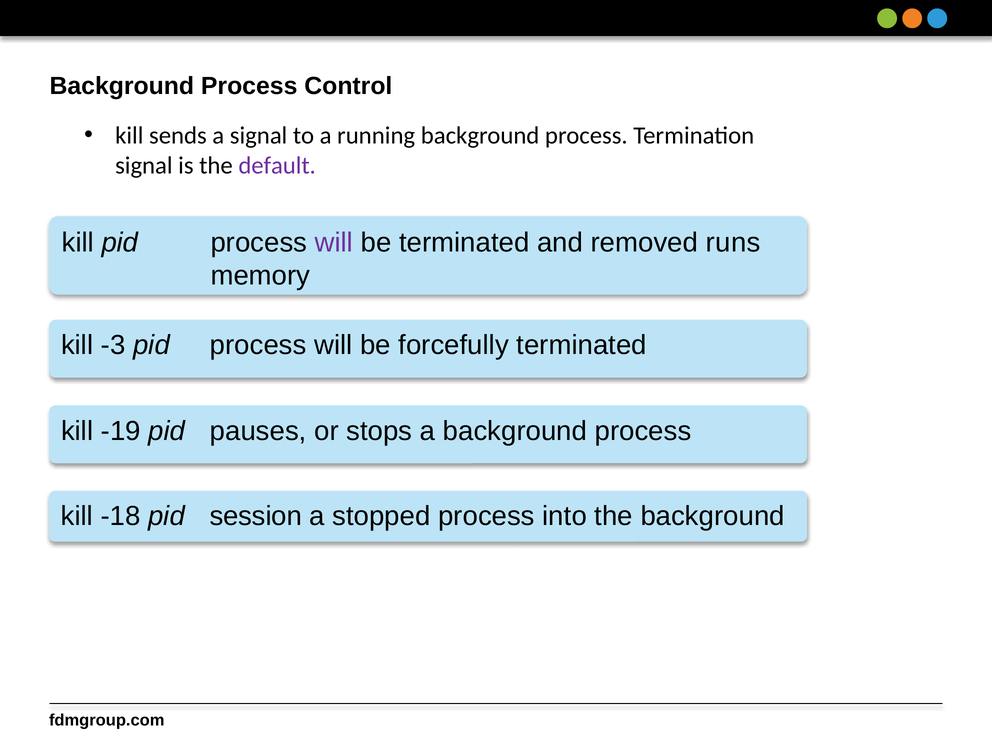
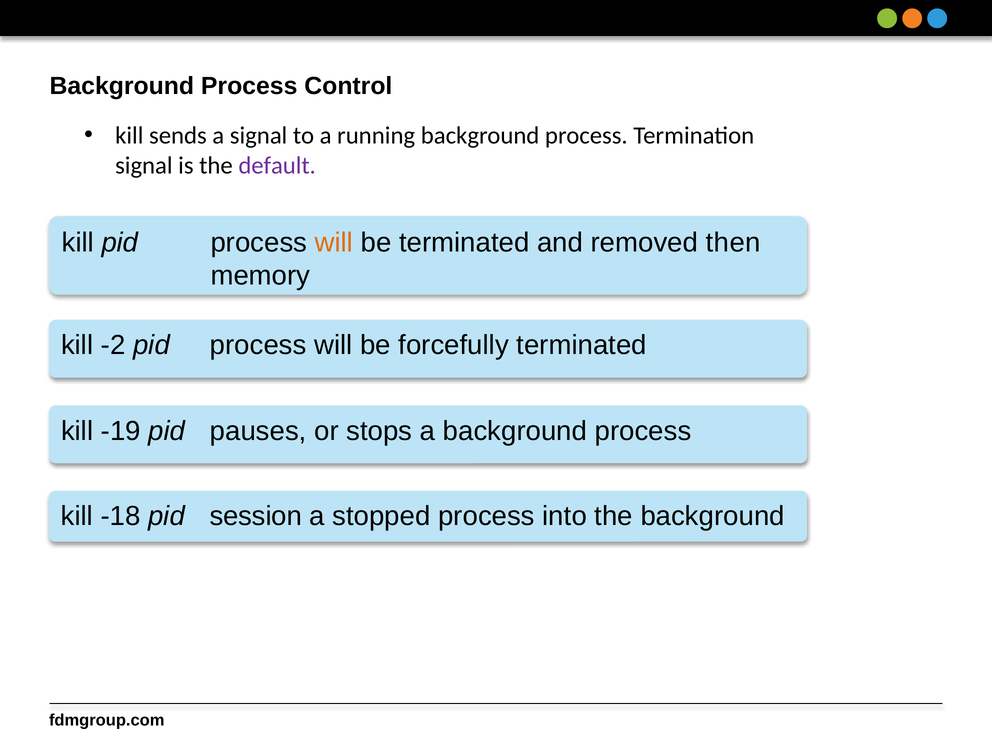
will colour: purple -> orange (334, 242)
runs: runs -> then (733, 242)
-3: -3 -> -2 (113, 345)
